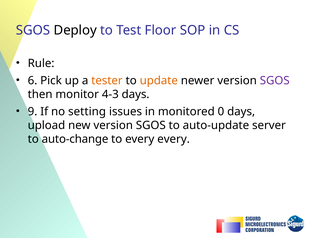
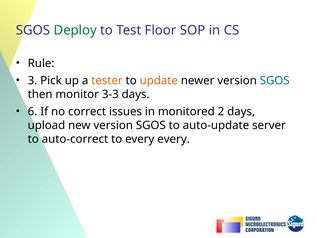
Deploy colour: black -> green (75, 30)
6: 6 -> 3 (33, 81)
SGOS colour: purple -> blue (275, 81)
4-3: 4-3 -> 3-3 (110, 94)
9: 9 -> 6 (33, 112)
setting: setting -> correct (87, 112)
0: 0 -> 2 (221, 112)
auto-change: auto-change -> auto-correct (75, 139)
